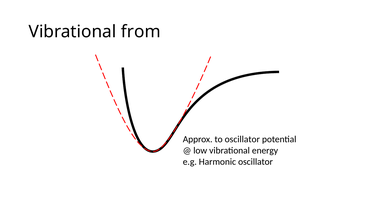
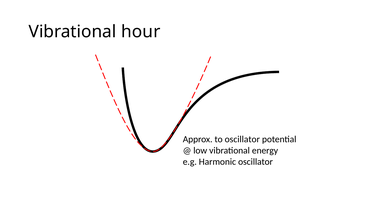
from: from -> hour (141, 32)
